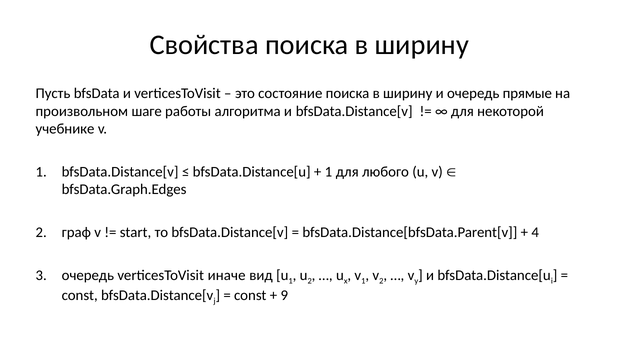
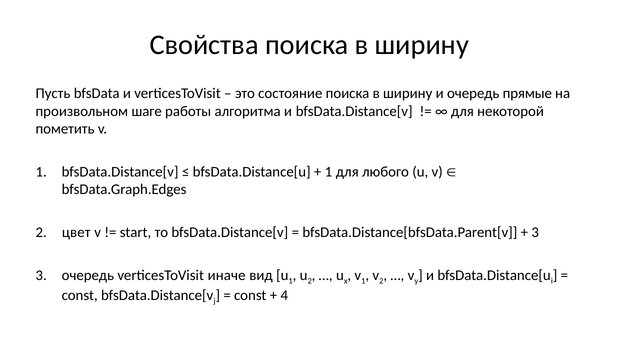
учебнике: учебнике -> пометить (65, 129)
граф: граф -> цвет (76, 232)
4: 4 -> 3 (535, 232)
9: 9 -> 4 (284, 295)
